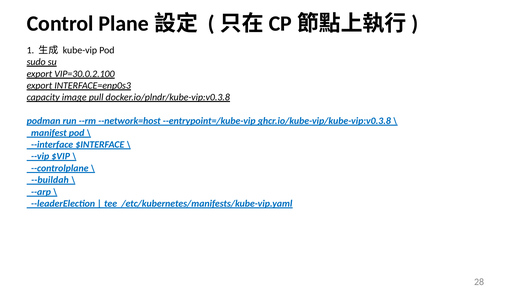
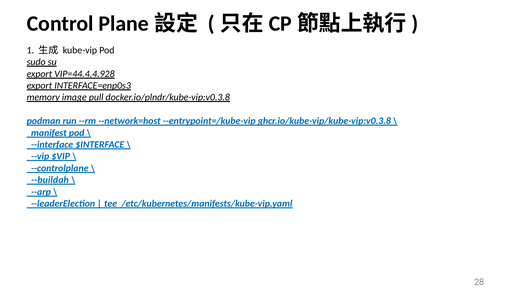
VIP=30.0.2.100: VIP=30.0.2.100 -> VIP=44.4.4.928 (84, 74)
capacity: capacity -> memory (43, 97)
